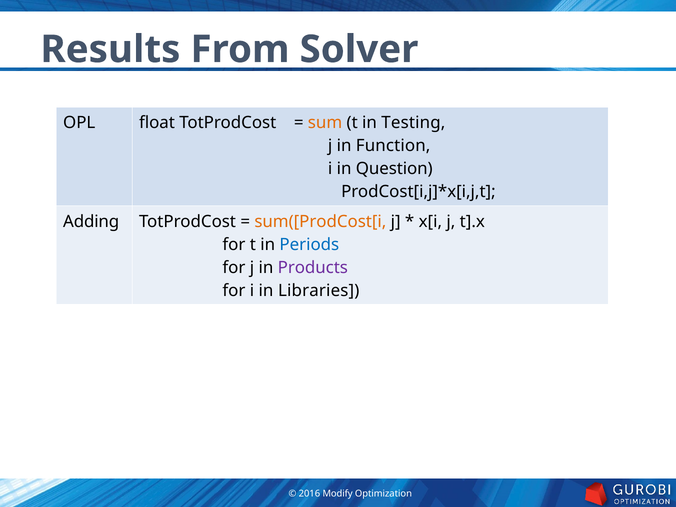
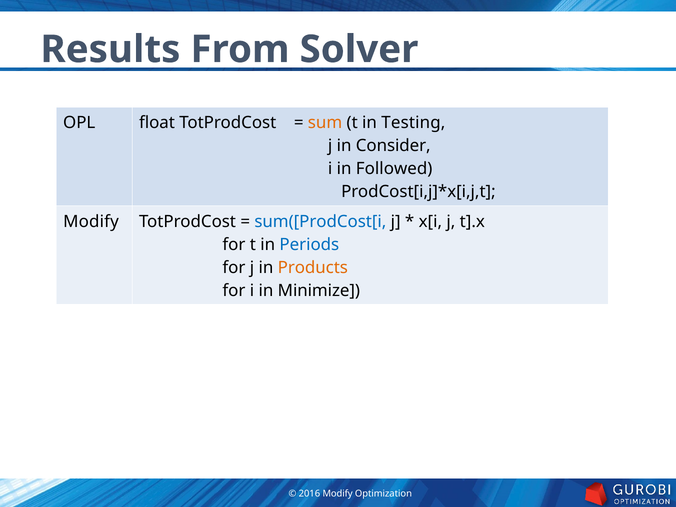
Function: Function -> Consider (393, 146)
Question: Question -> Followed (394, 169)
Adding: Adding -> Modify (91, 222)
sum([ProdCost[i colour: orange -> blue (320, 222)
Products colour: purple -> orange (313, 268)
Libraries: Libraries -> Minimize (319, 291)
